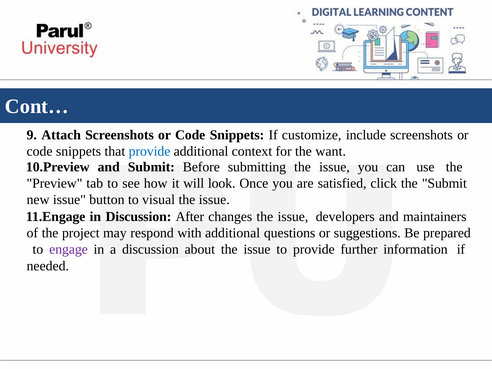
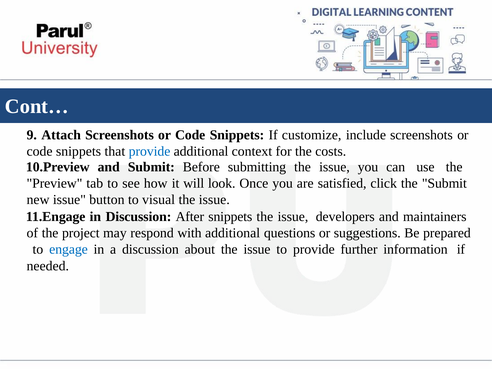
want: want -> costs (331, 151)
After changes: changes -> snippets (230, 217)
engage colour: purple -> blue (69, 249)
